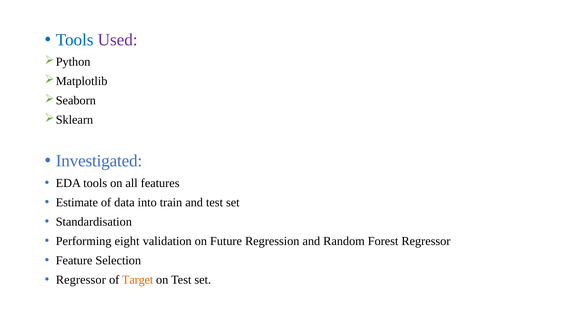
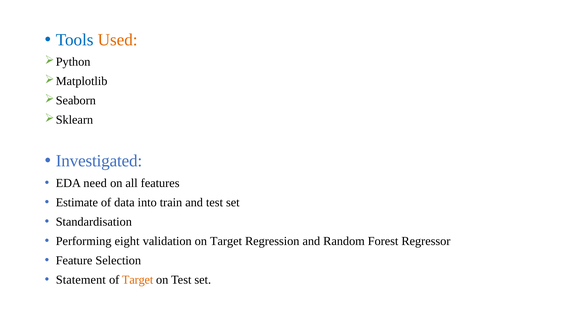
Used colour: purple -> orange (118, 40)
EDA tools: tools -> need (95, 183)
on Future: Future -> Target (226, 241)
Regressor: Regressor -> Statement (81, 280)
